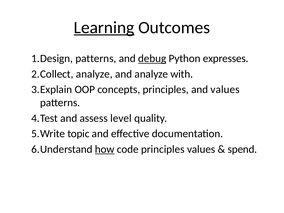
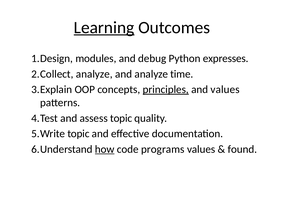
patterns: patterns -> modules (96, 59)
debug underline: present -> none (152, 59)
with: with -> time (182, 74)
principles underline: none -> present (166, 89)
assess level: level -> topic (121, 118)
code principles: principles -> programs (163, 149)
spend: spend -> found (242, 149)
